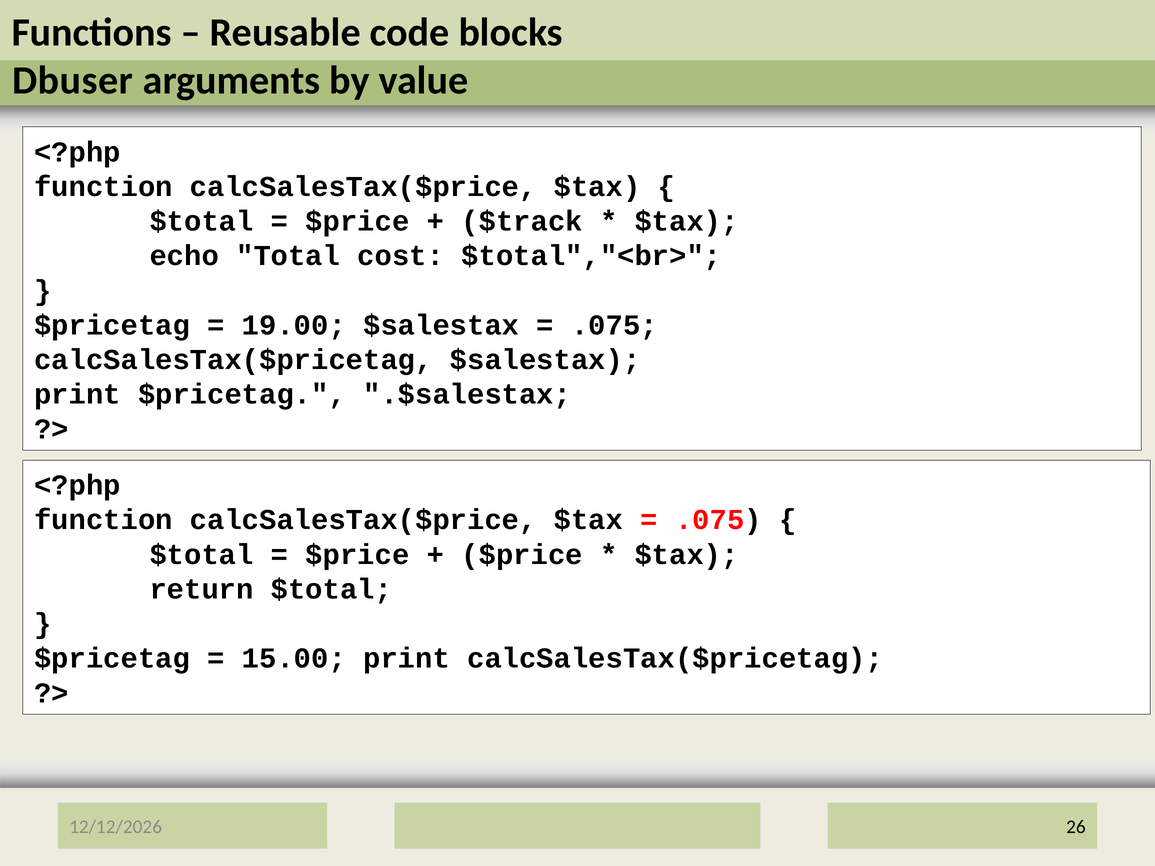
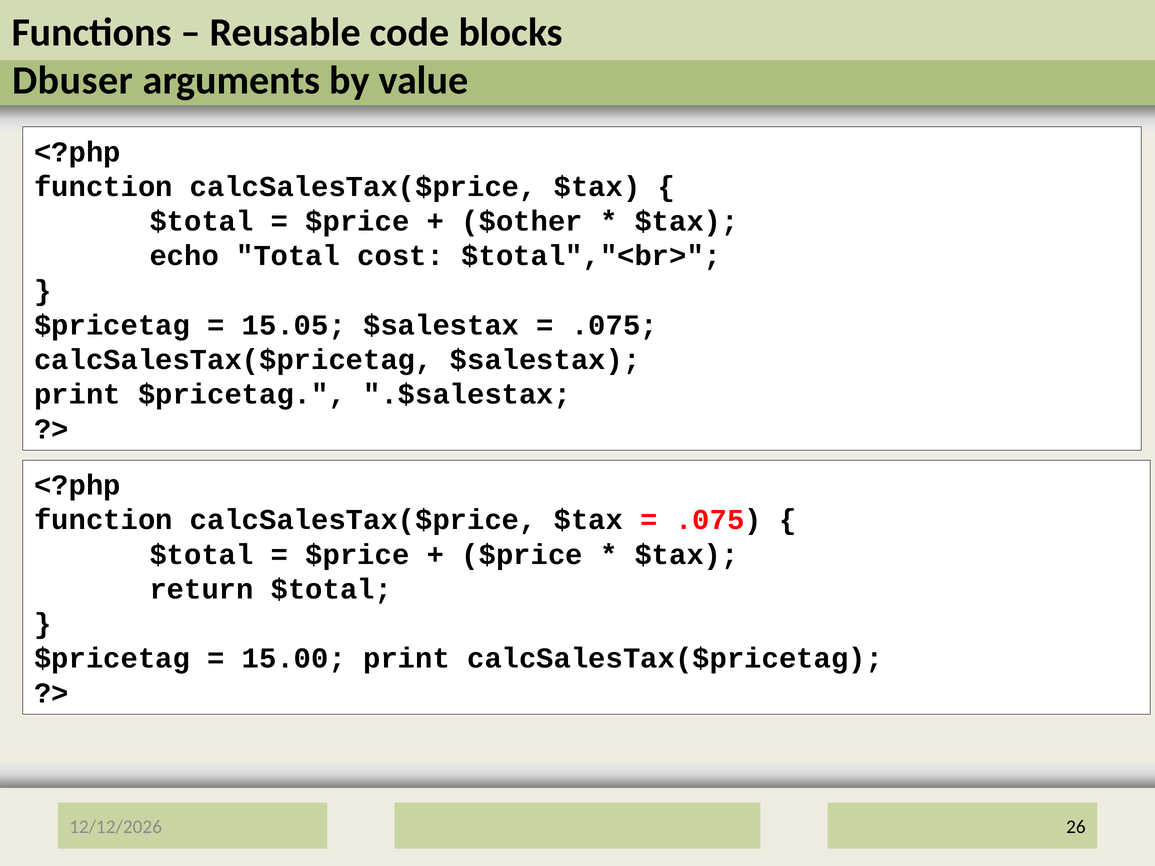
$track: $track -> $other (522, 221)
19.00: 19.00 -> 15.05 (294, 325)
